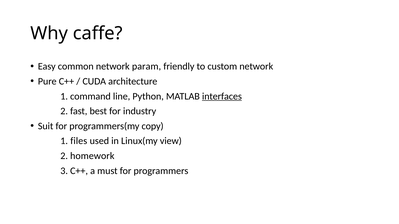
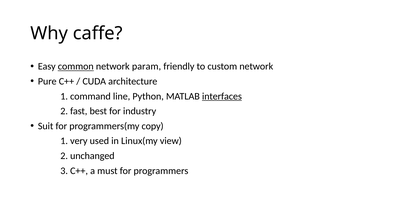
common underline: none -> present (76, 67)
files: files -> very (79, 141)
homework: homework -> unchanged (92, 156)
